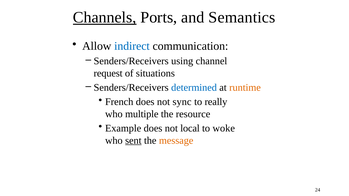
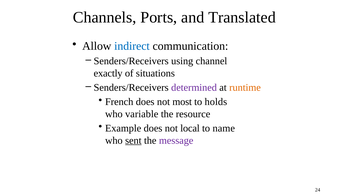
Channels underline: present -> none (105, 17)
Semantics: Semantics -> Translated (242, 17)
request: request -> exactly (108, 73)
determined colour: blue -> purple (194, 88)
sync: sync -> most (182, 102)
really: really -> holds (216, 102)
multiple: multiple -> variable (142, 114)
woke: woke -> name (224, 128)
message colour: orange -> purple (176, 141)
